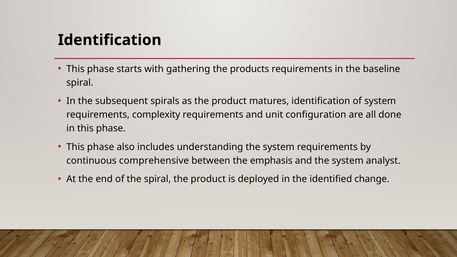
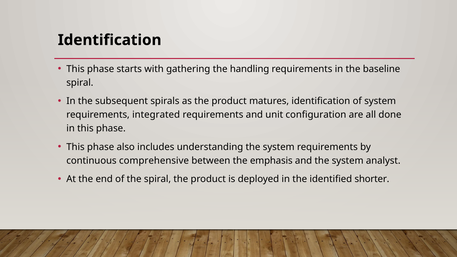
products: products -> handling (250, 69)
complexity: complexity -> integrated (156, 115)
change: change -> shorter (372, 179)
